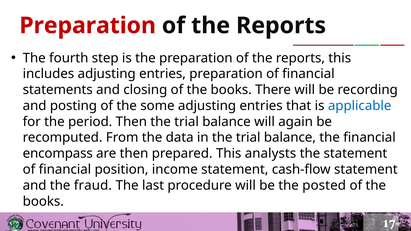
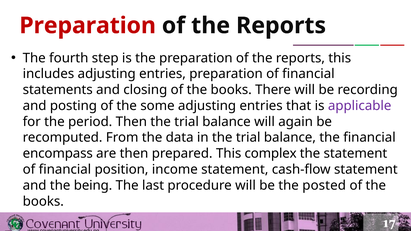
applicable colour: blue -> purple (360, 106)
analysts: analysts -> complex (271, 154)
fraud: fraud -> being (93, 186)
